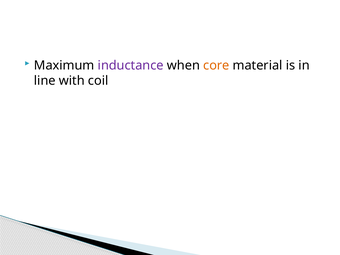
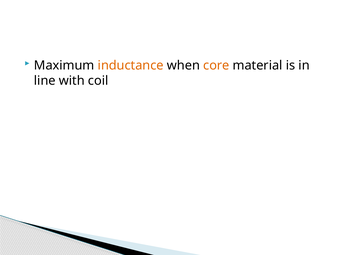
inductance colour: purple -> orange (131, 65)
